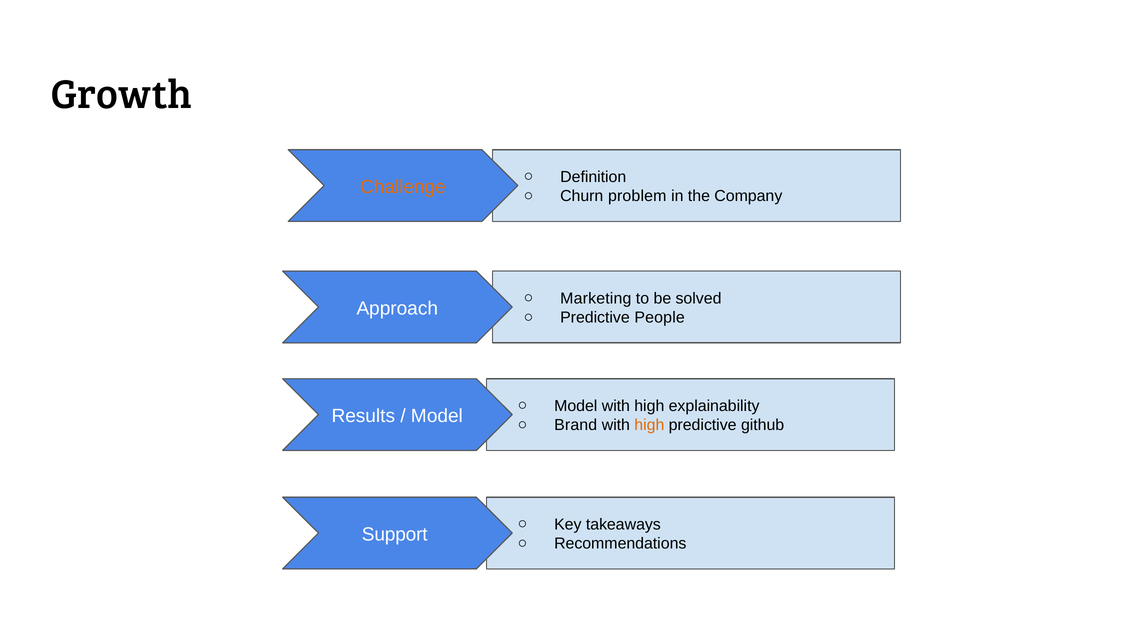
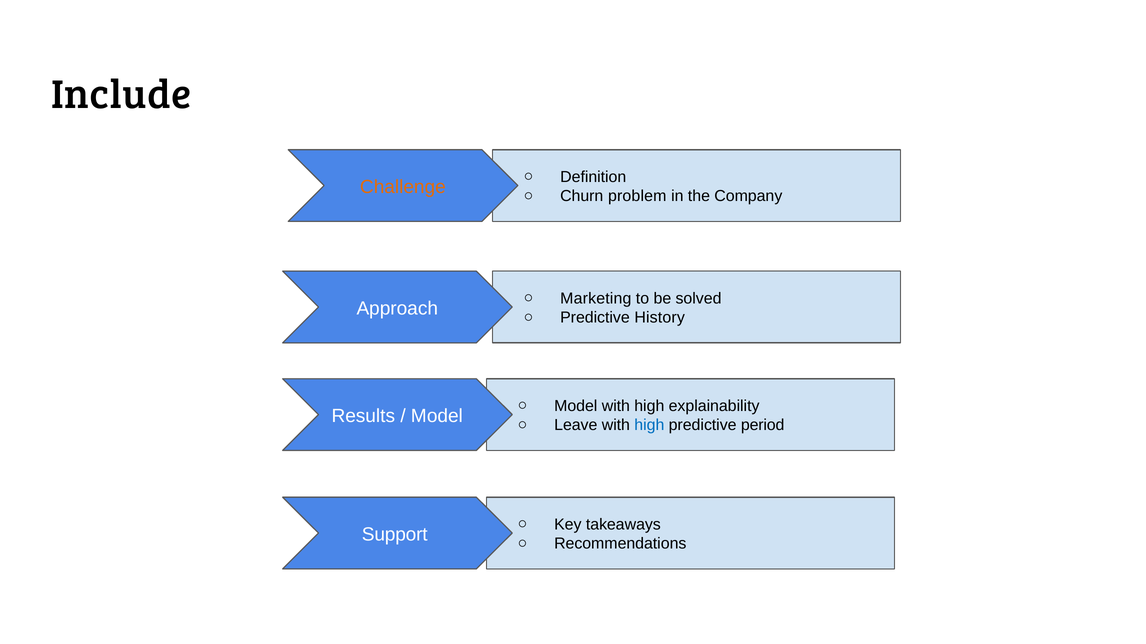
Growth: Growth -> Include (121, 95)
People: People -> History (660, 318)
Brand: Brand -> Leave (576, 426)
high colour: orange -> blue (649, 426)
github: github -> period (763, 426)
